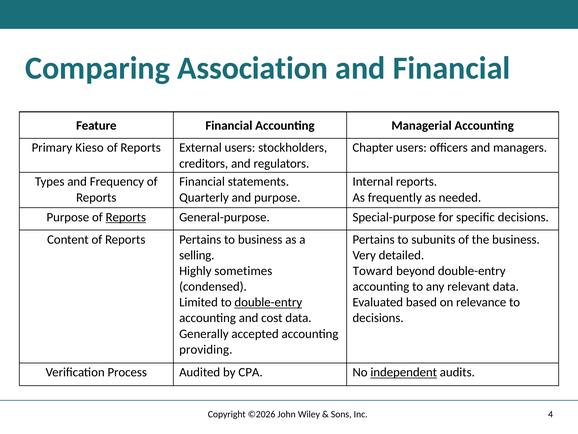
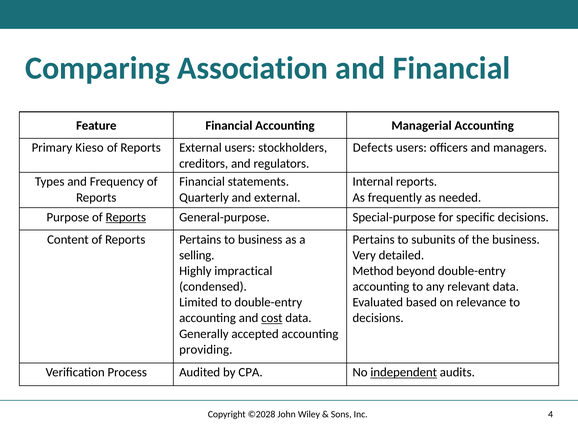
Chapter: Chapter -> Defects (373, 148)
and purpose: purpose -> external (277, 197)
sometimes: sometimes -> impractical (243, 271)
Toward: Toward -> Method (373, 271)
double-entry underline: present -> none (268, 302)
cost underline: none -> present (272, 318)
©2026: ©2026 -> ©2028 (262, 414)
